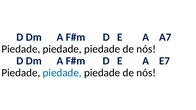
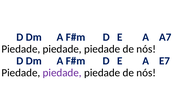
piedade colour: blue -> purple (62, 73)
